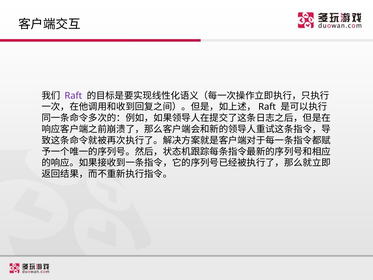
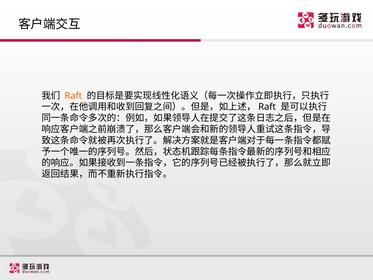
Raft colour: purple -> orange (73, 96)
